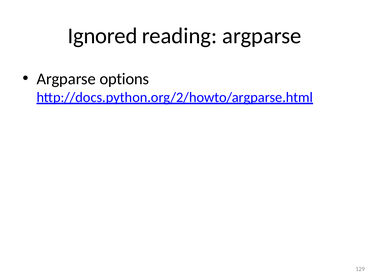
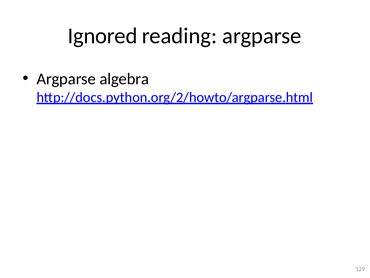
options: options -> algebra (124, 79)
